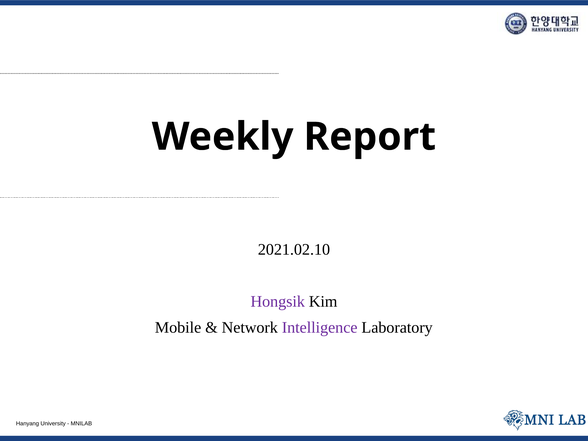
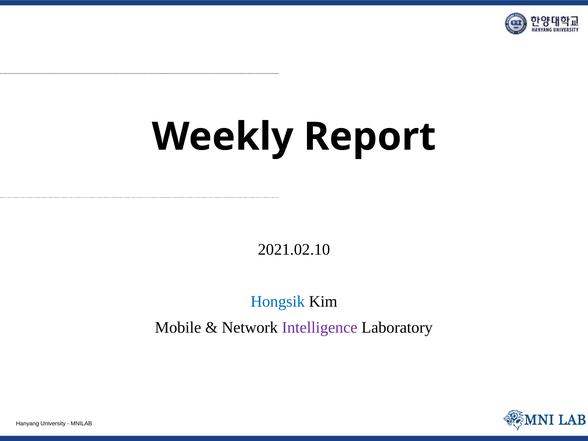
Hongsik colour: purple -> blue (278, 301)
